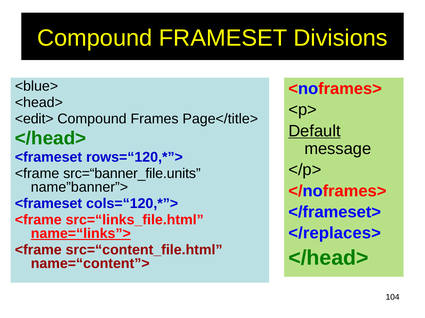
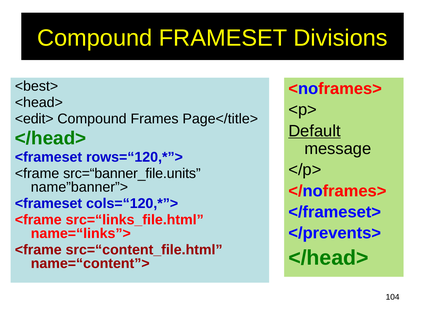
<blue>: <blue> -> <best> (36, 86)
</replaces>: </replaces> -> </prevents> (335, 234)
name=“links”> underline: present -> none (81, 234)
